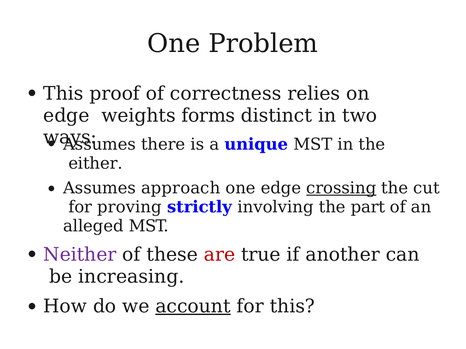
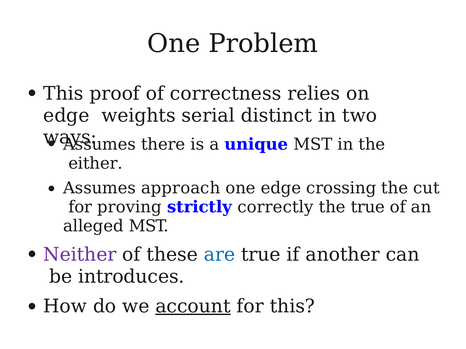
forms: forms -> serial (208, 116)
crossing underline: present -> none (341, 188)
involving: involving -> correctly (276, 207)
the part: part -> true (368, 207)
are colour: red -> blue (220, 255)
increasing: increasing -> introduces (131, 277)
